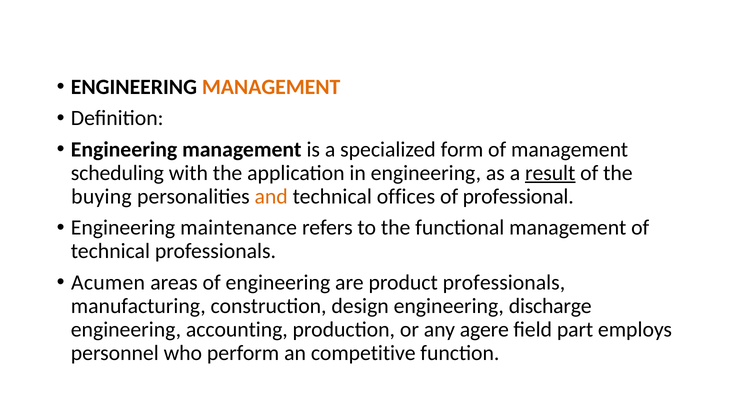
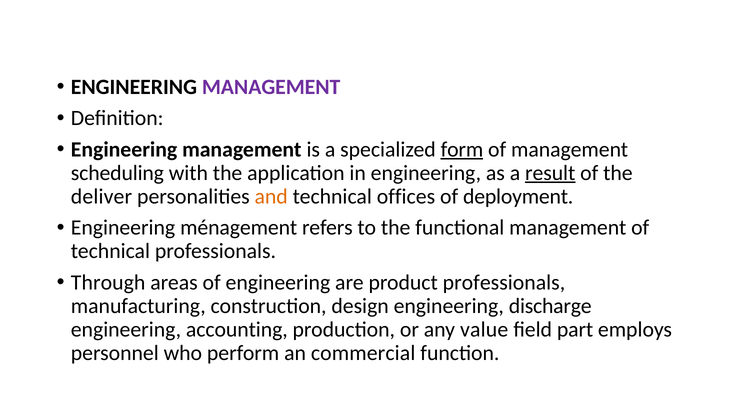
MANAGEMENT colour: orange -> purple (271, 87)
form underline: none -> present (462, 149)
buying: buying -> deliver (101, 196)
professional: professional -> deployment (518, 196)
maintenance: maintenance -> ménagement (239, 227)
Acumen: Acumen -> Through (108, 282)
agere: agere -> value (484, 329)
competitive: competitive -> commercial (363, 353)
